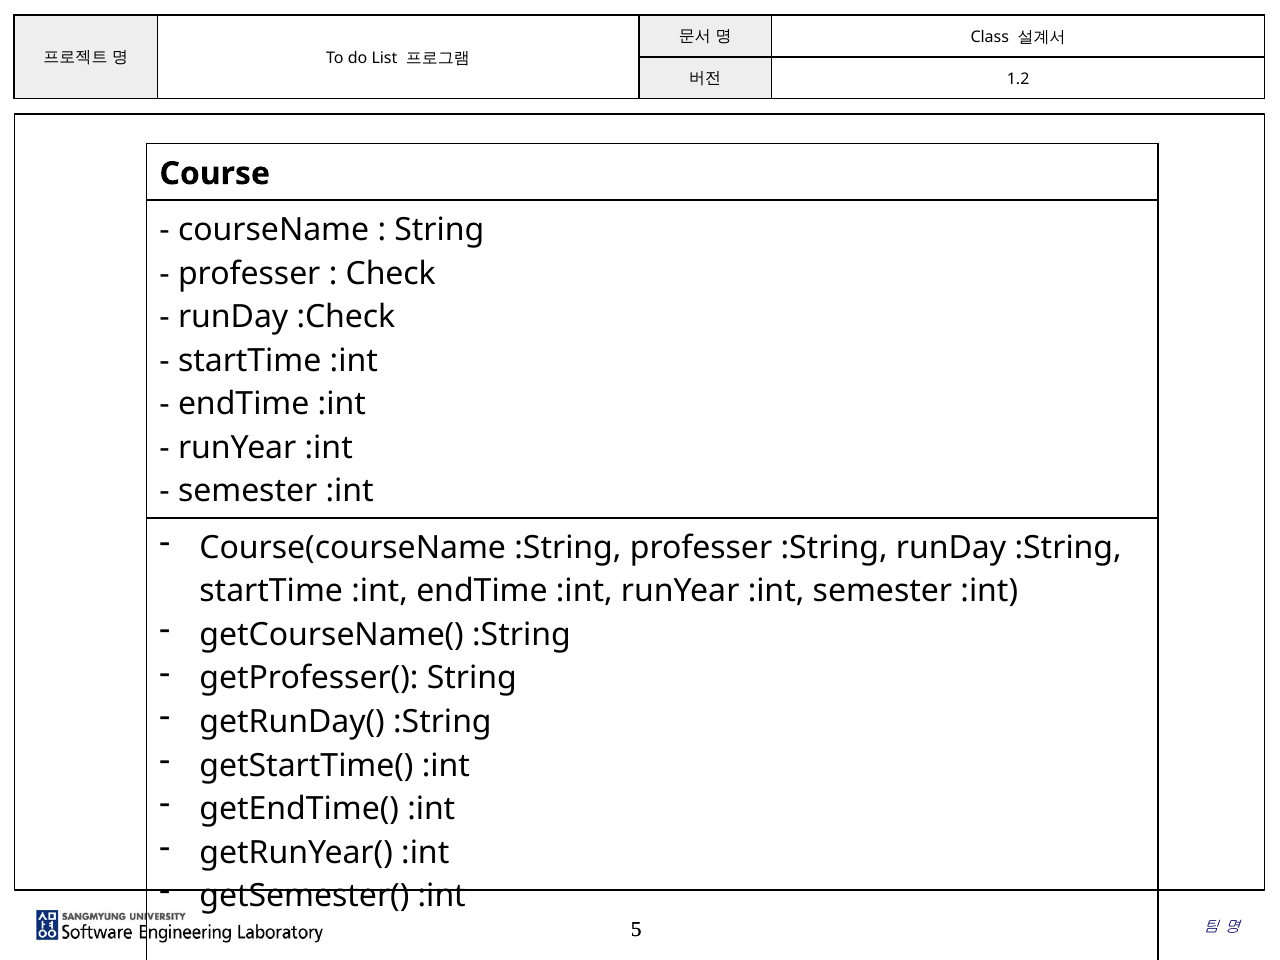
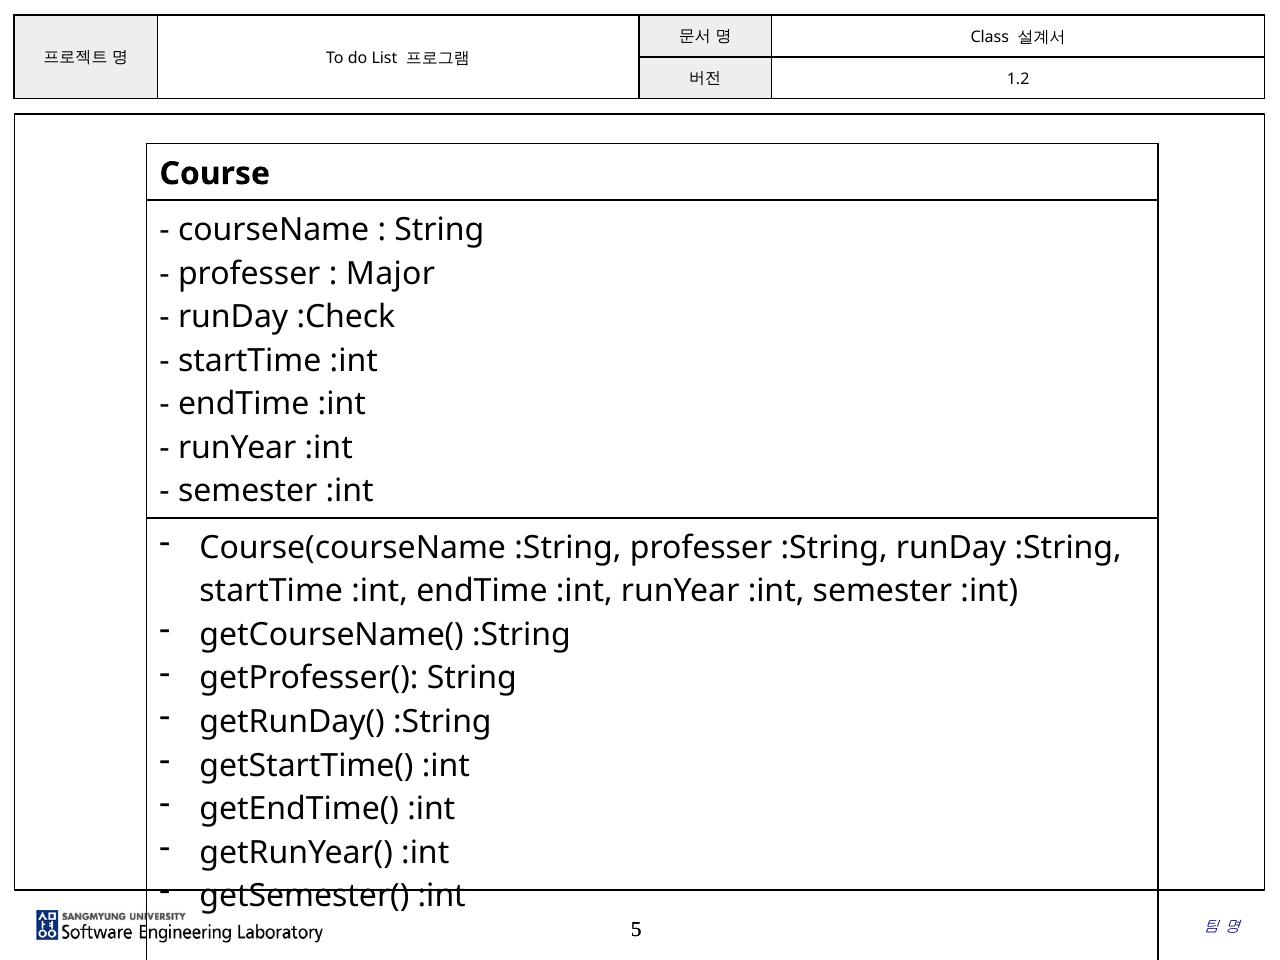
Check: Check -> Major (391, 274)
